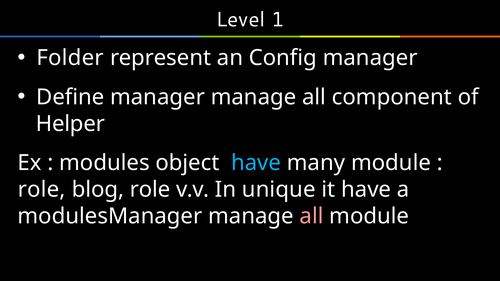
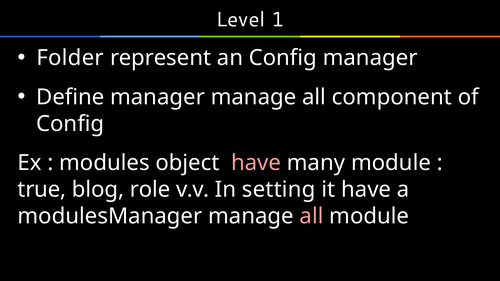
Helper: Helper -> Config (70, 124)
have colour: light blue -> pink (256, 163)
role: role -> true (42, 190)
unique: unique -> setting (279, 190)
